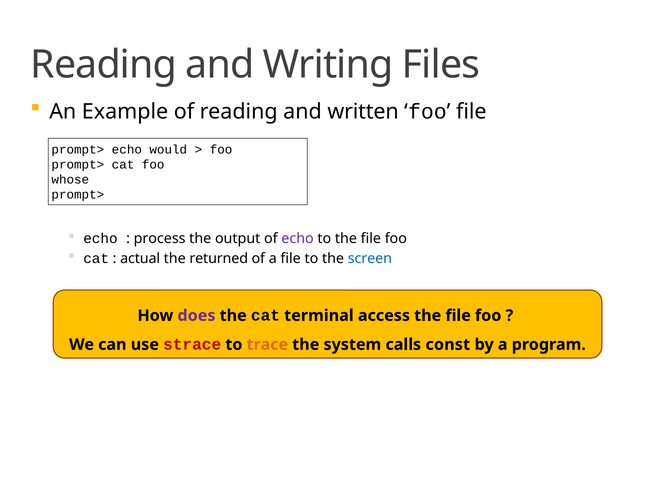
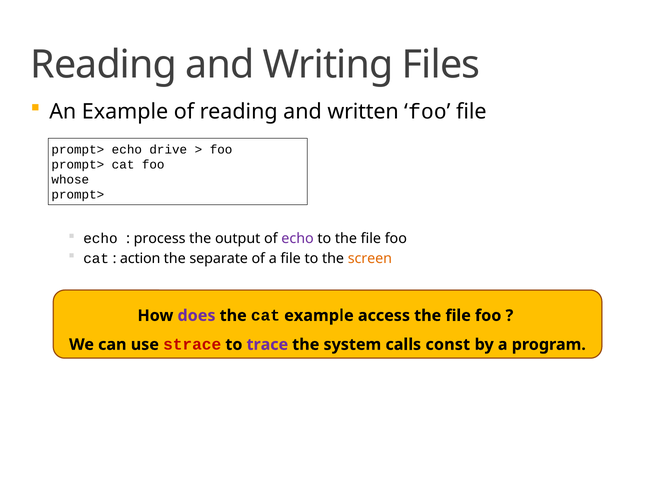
would: would -> drive (168, 150)
actual: actual -> action (140, 259)
returned: returned -> separate (219, 259)
screen colour: blue -> orange (370, 259)
cat terminal: terminal -> example (319, 316)
trace colour: orange -> purple (267, 345)
